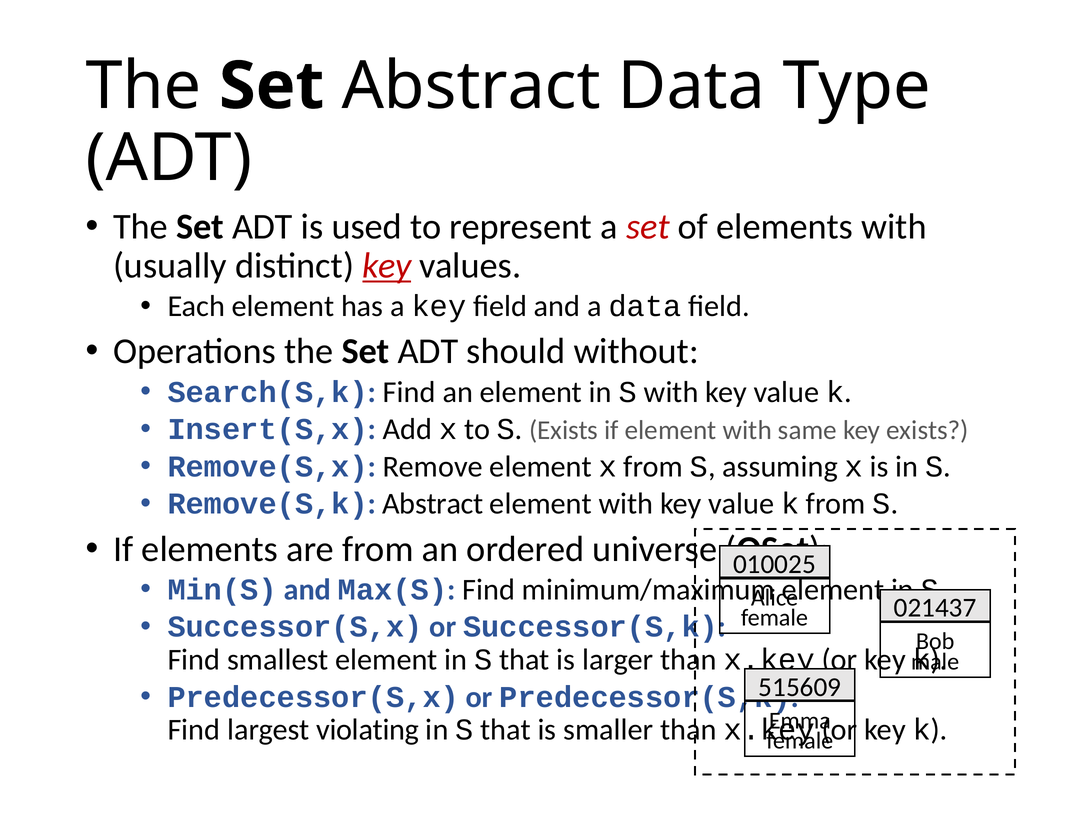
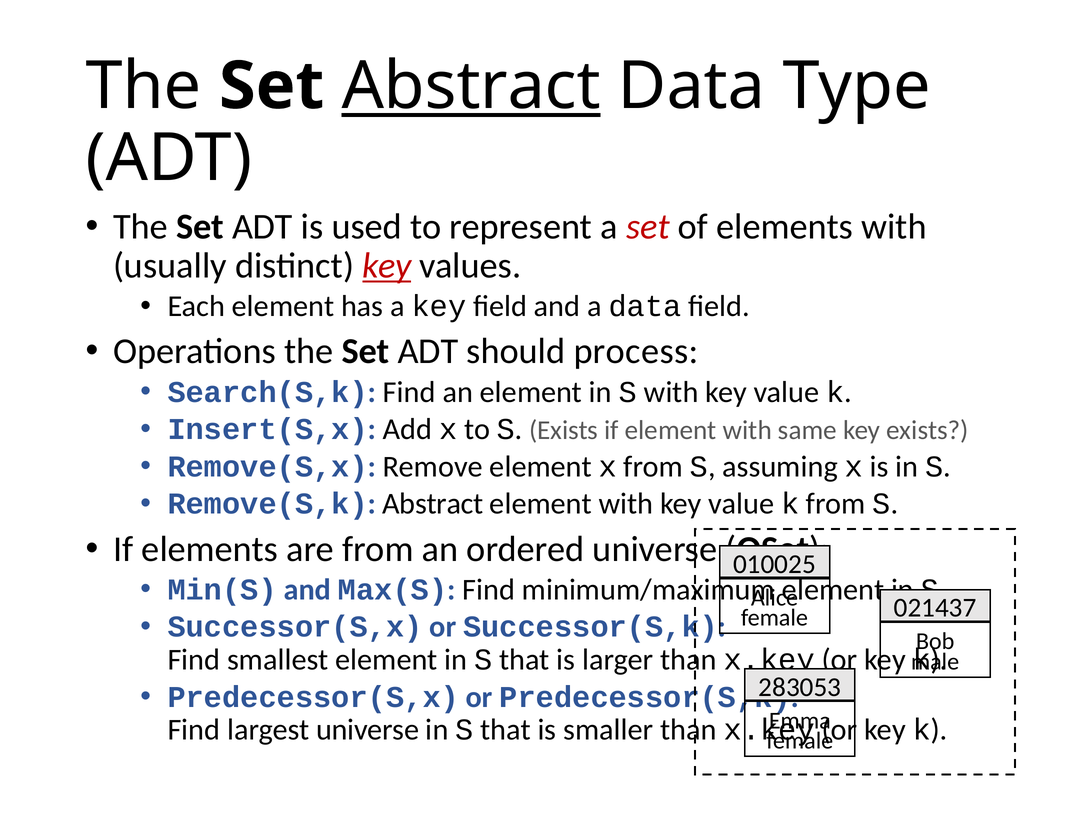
Abstract underline: none -> present (471, 86)
without: without -> process (636, 351)
515609: 515609 -> 283053 (800, 687)
largest violating: violating -> universe (368, 729)
